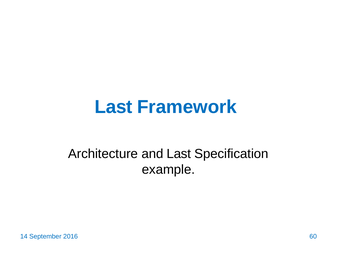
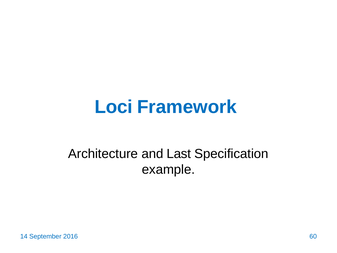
Last: Last -> Loci (114, 107)
